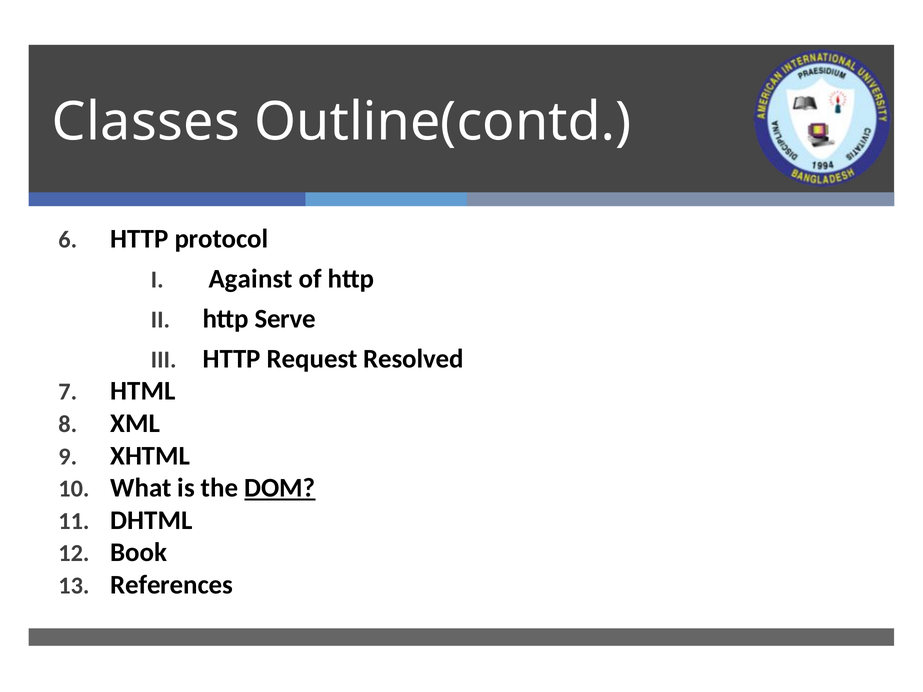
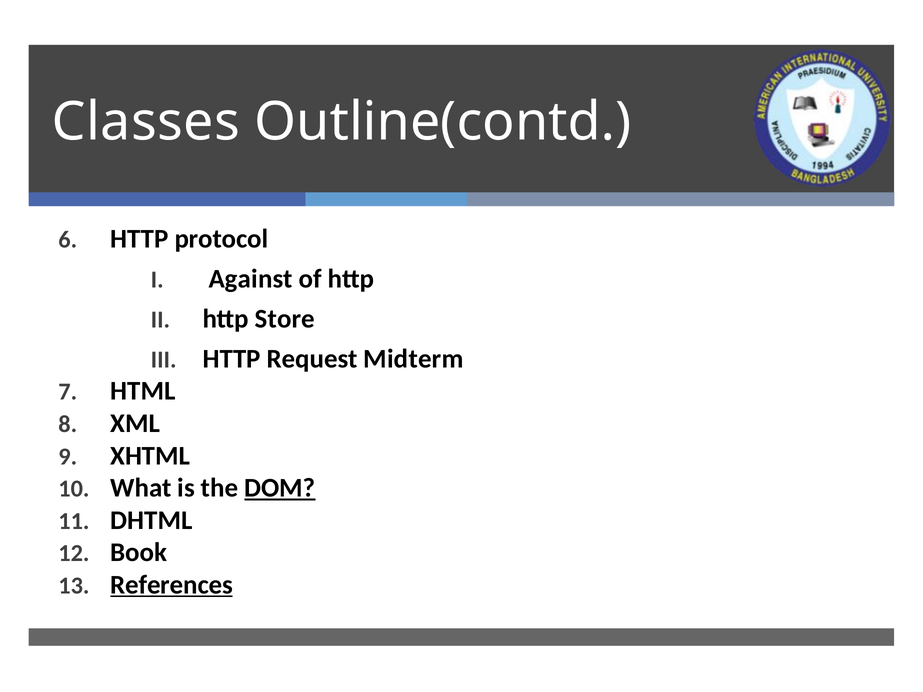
Serve: Serve -> Store (285, 319)
Resolved: Resolved -> Midterm (413, 359)
References underline: none -> present (172, 585)
